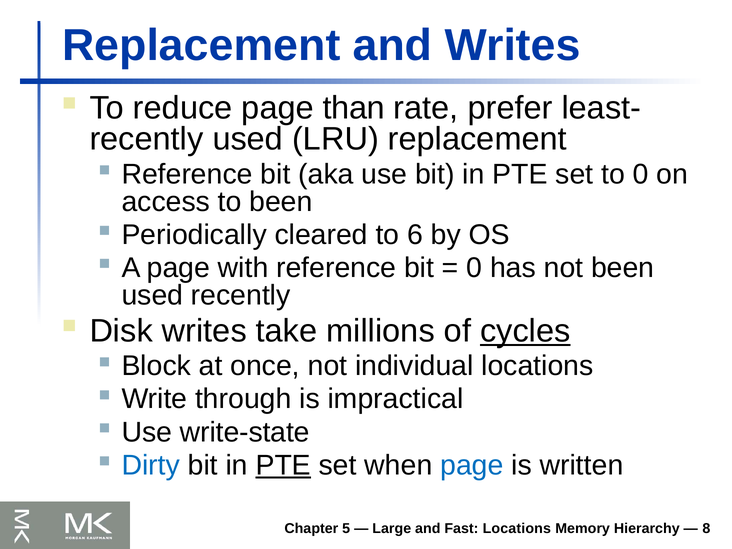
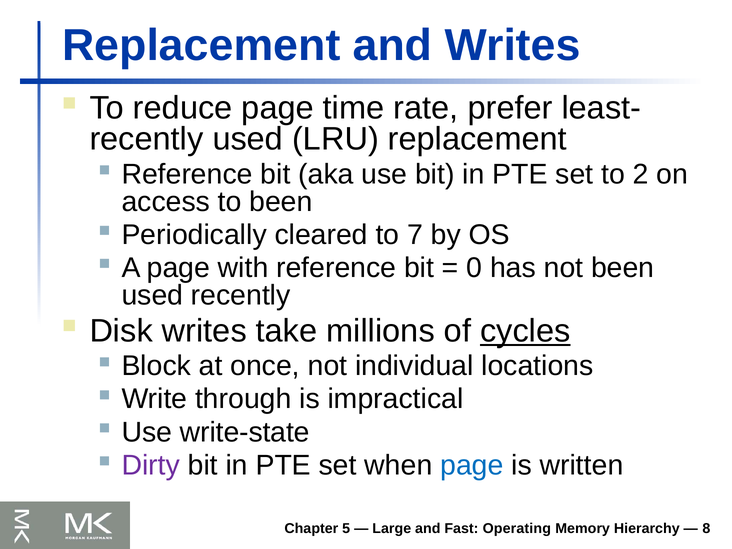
than: than -> time (354, 108)
to 0: 0 -> 2 (641, 174)
6: 6 -> 7 (415, 235)
Dirty colour: blue -> purple (151, 465)
PTE underline: present -> none (283, 465)
Fast Locations: Locations -> Operating (517, 528)
